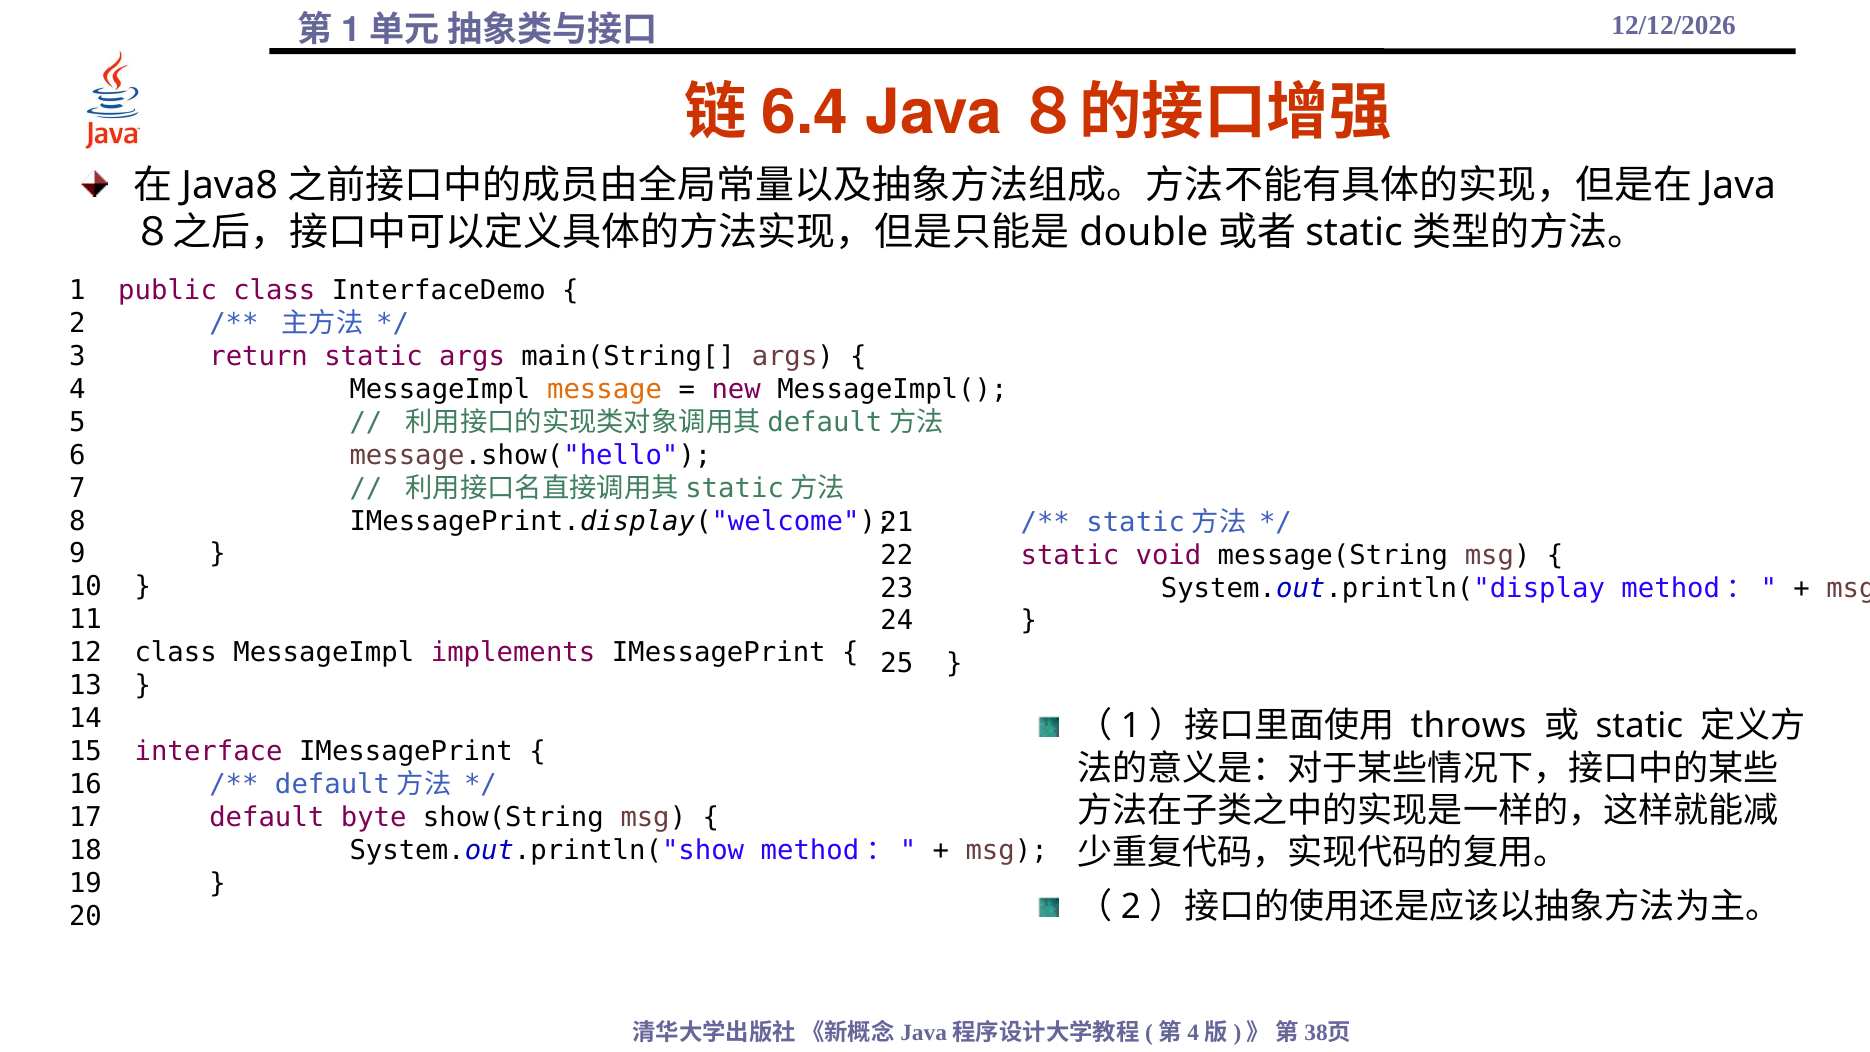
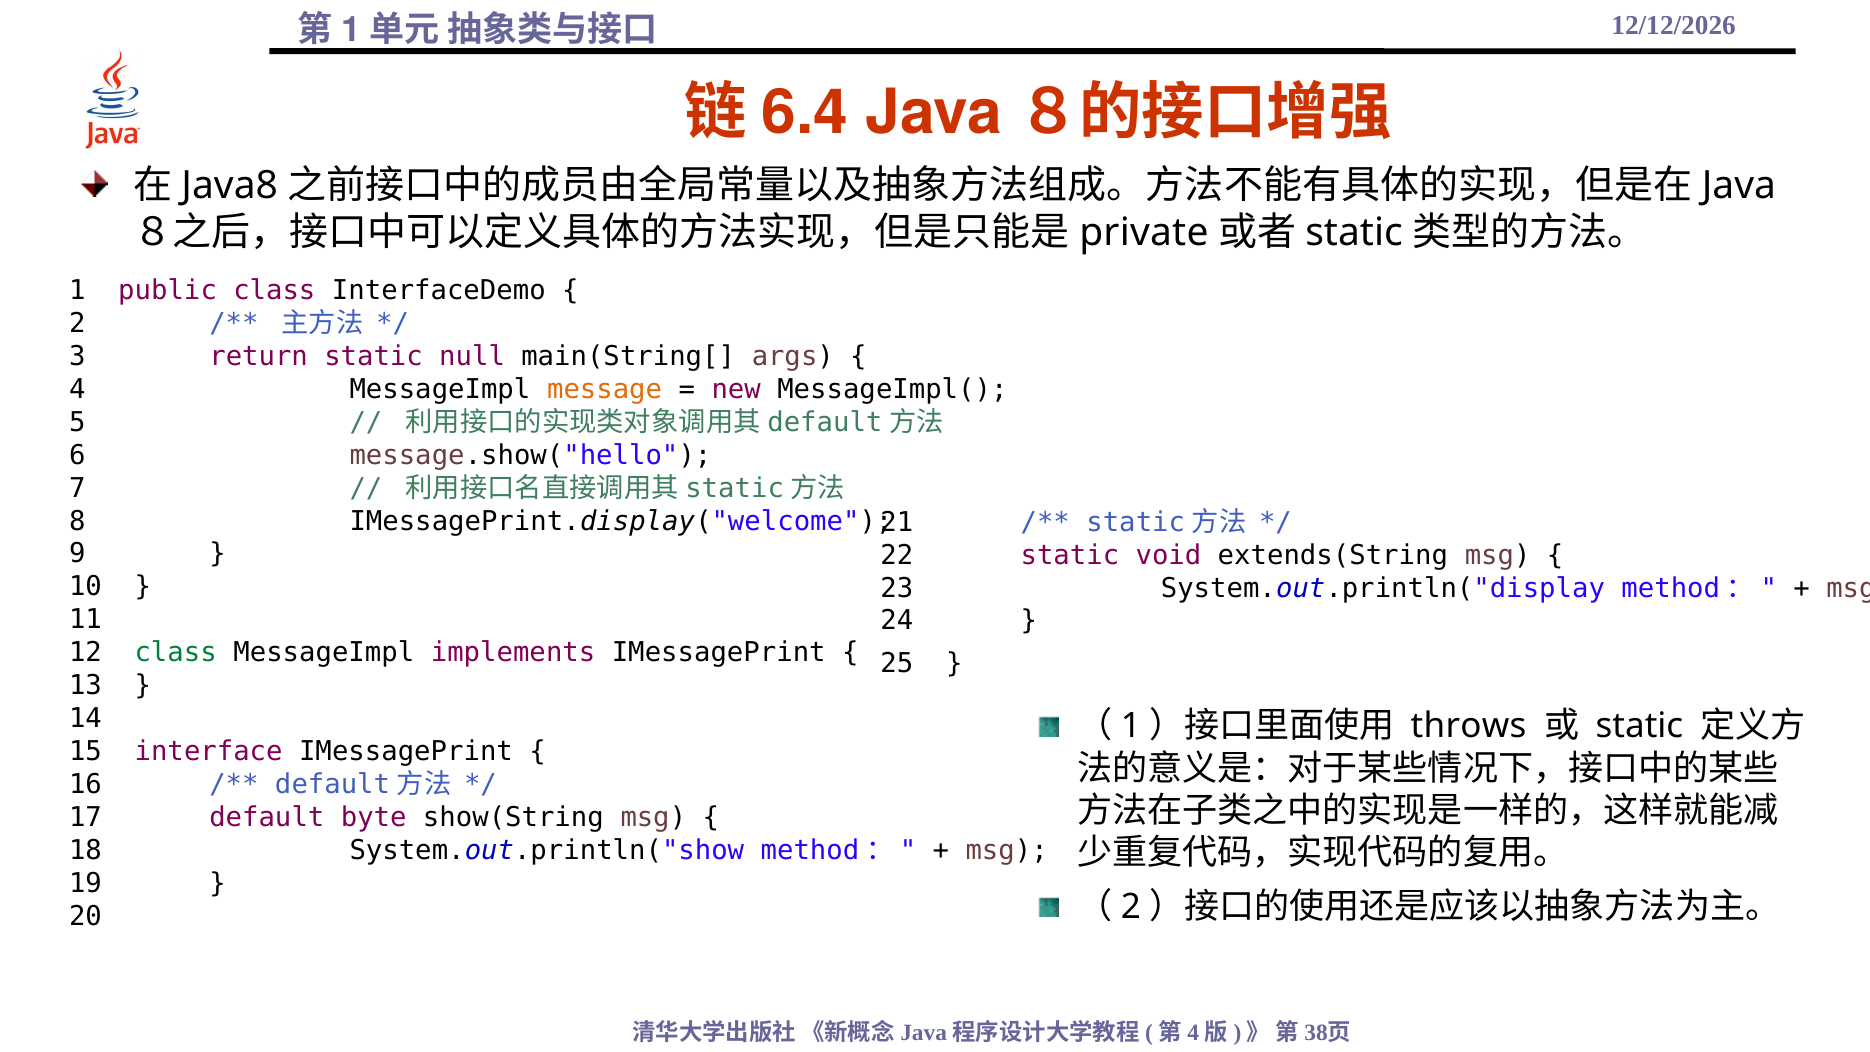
double: double -> private (1144, 233)
static args: args -> null (472, 356)
message(String: message(String -> extends(String (1333, 555)
class colour: black -> green (176, 653)
